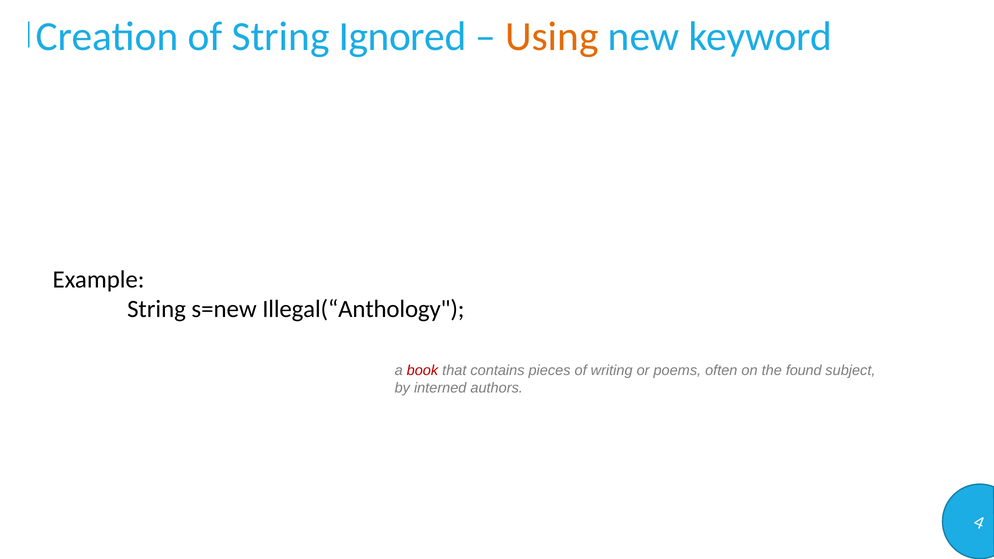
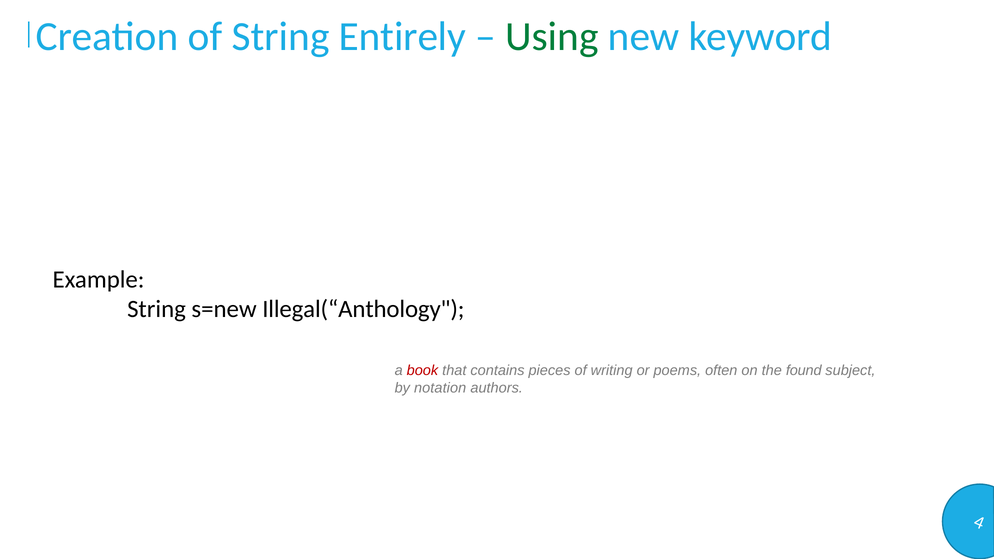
Ignored: Ignored -> Entirely (402, 37)
Using colour: orange -> green (552, 37)
interned: interned -> notation (440, 388)
